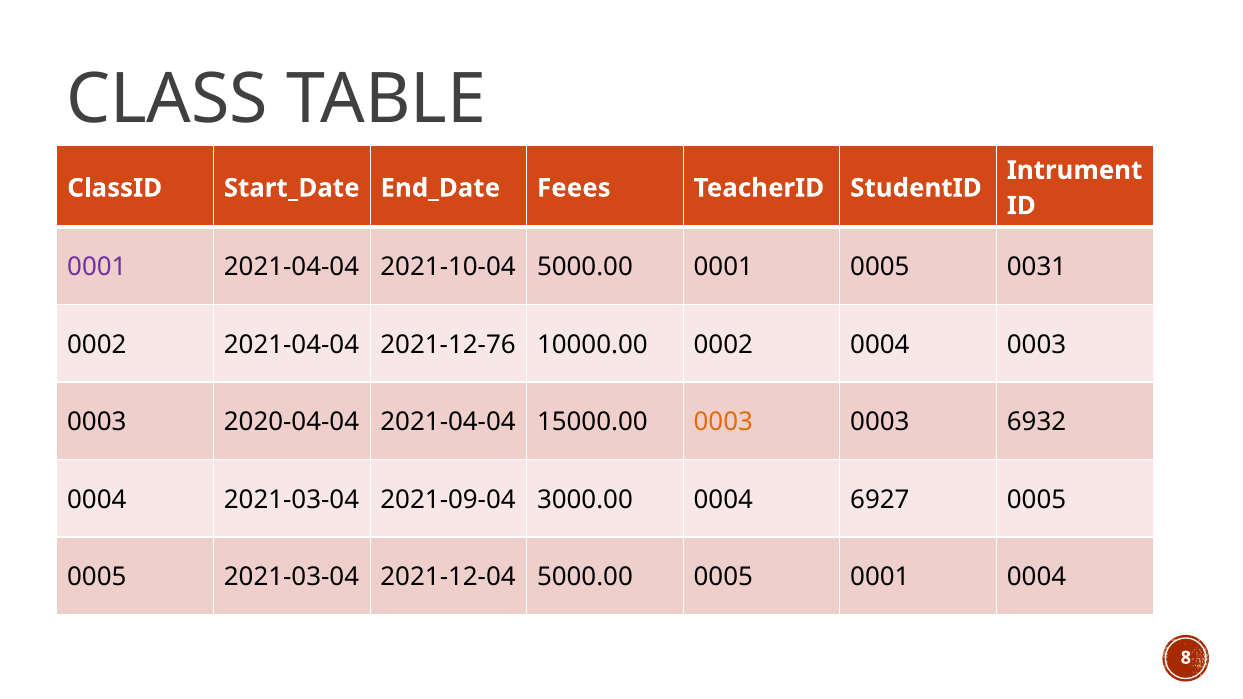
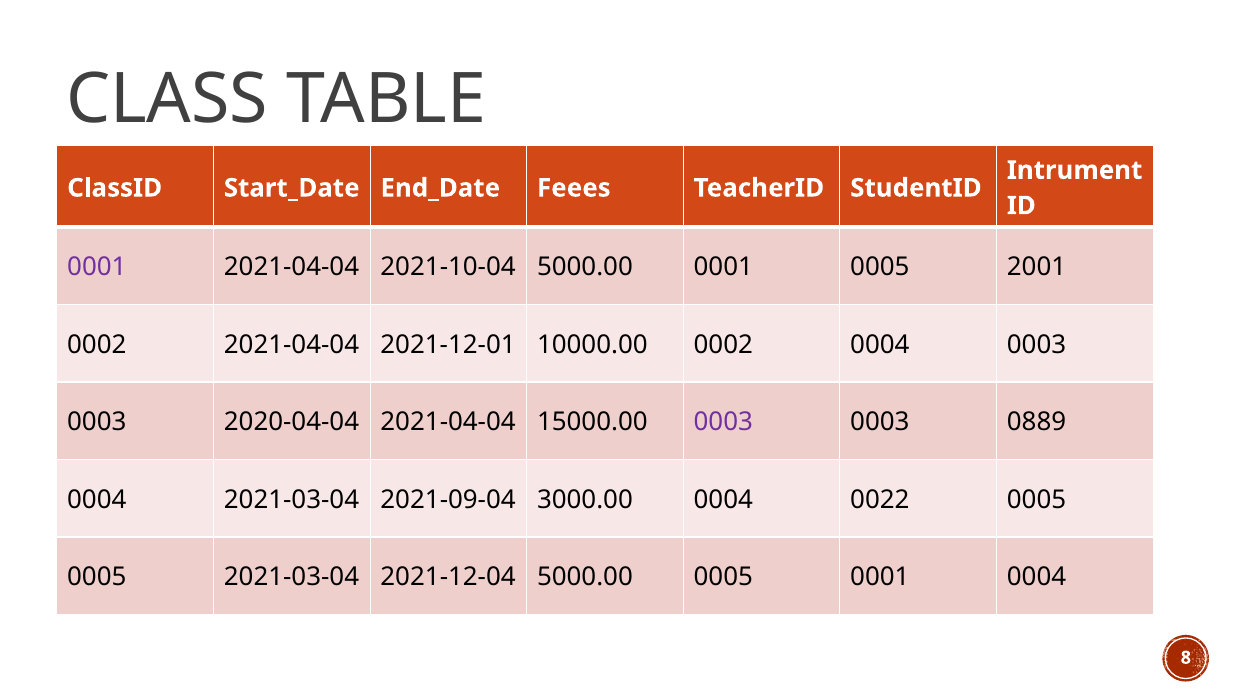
0031: 0031 -> 2001 (1037, 267)
2021-12-76: 2021-12-76 -> 2021-12-01 (448, 345)
0003 colour: orange -> purple (723, 422)
6932: 6932 -> 0889 (1037, 422)
6927: 6927 -> 0022 (880, 500)
